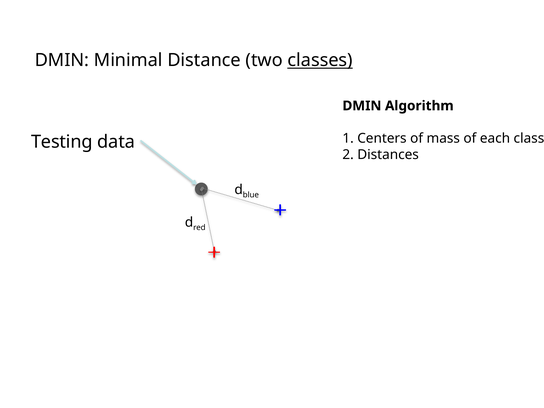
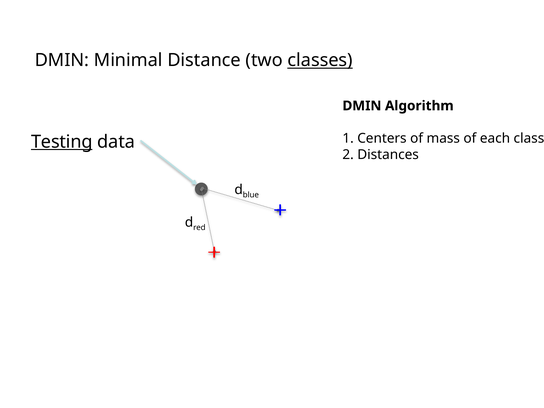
Testing underline: none -> present (62, 142)
